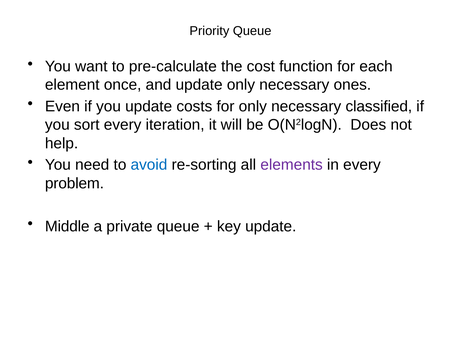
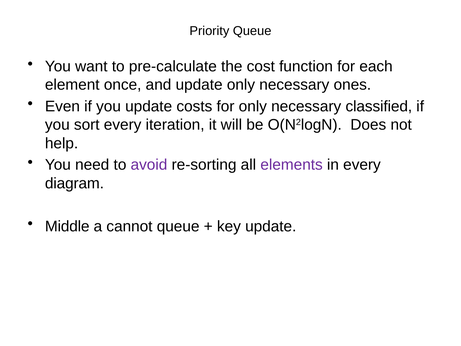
avoid colour: blue -> purple (149, 165)
problem: problem -> diagram (74, 183)
private: private -> cannot (129, 226)
